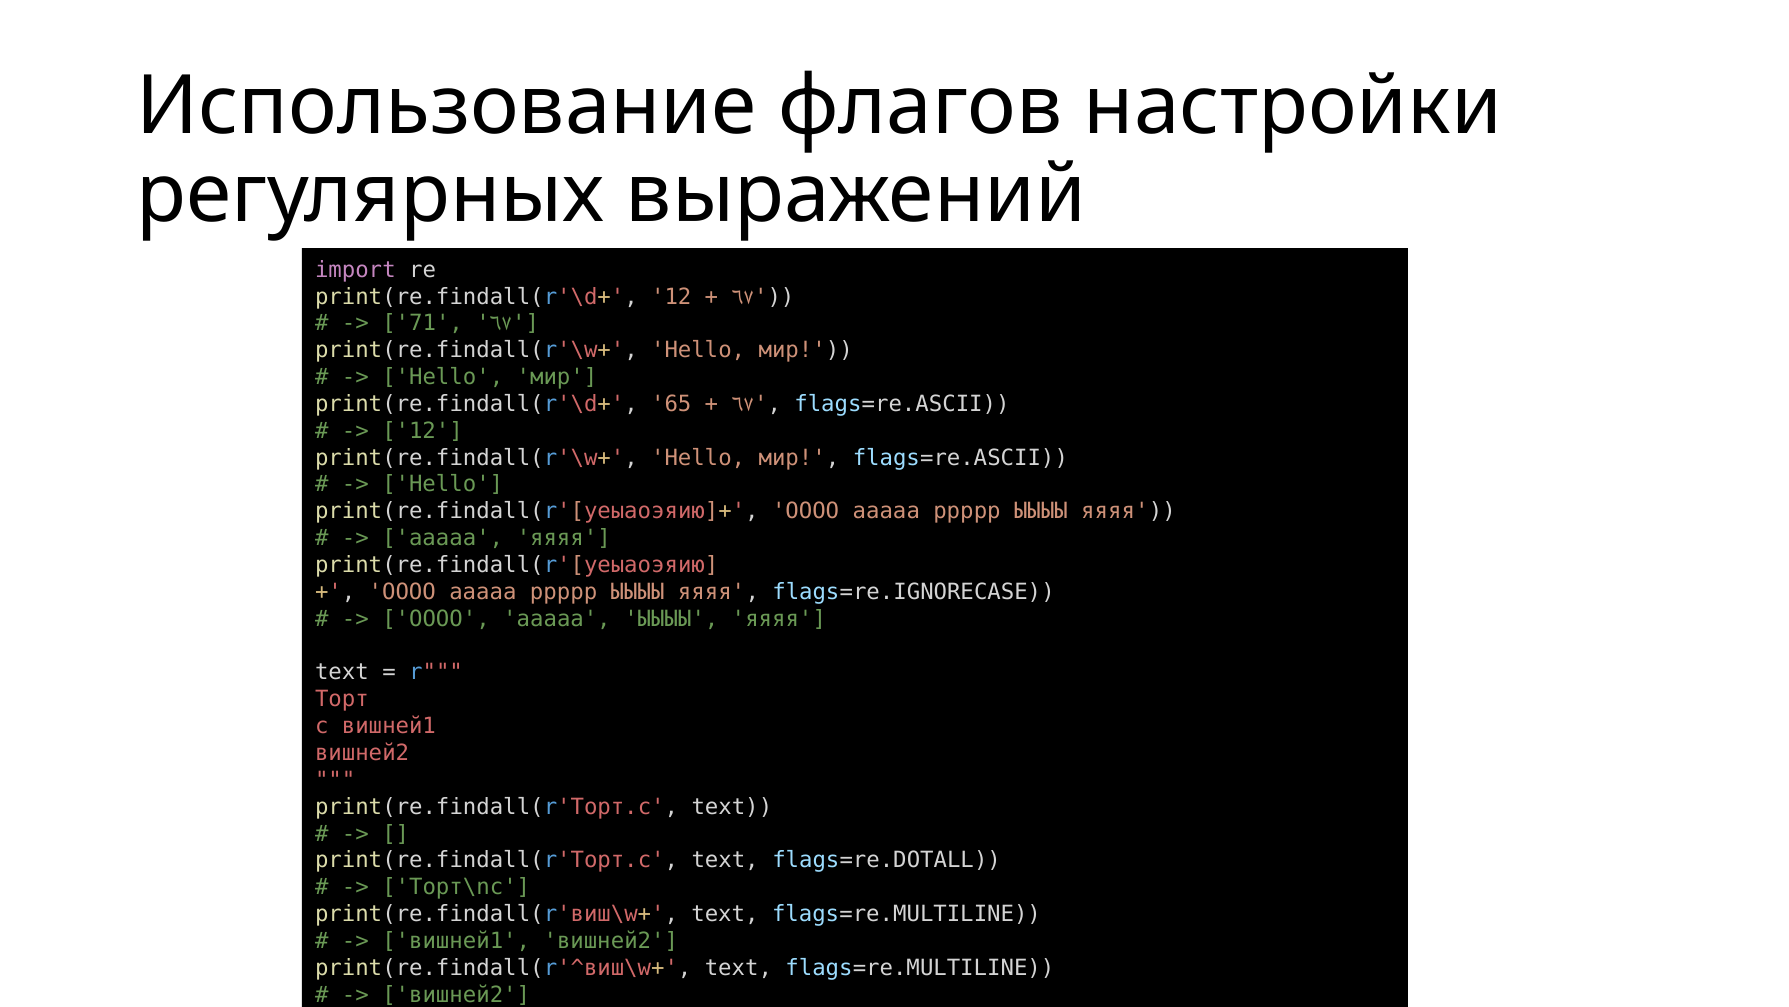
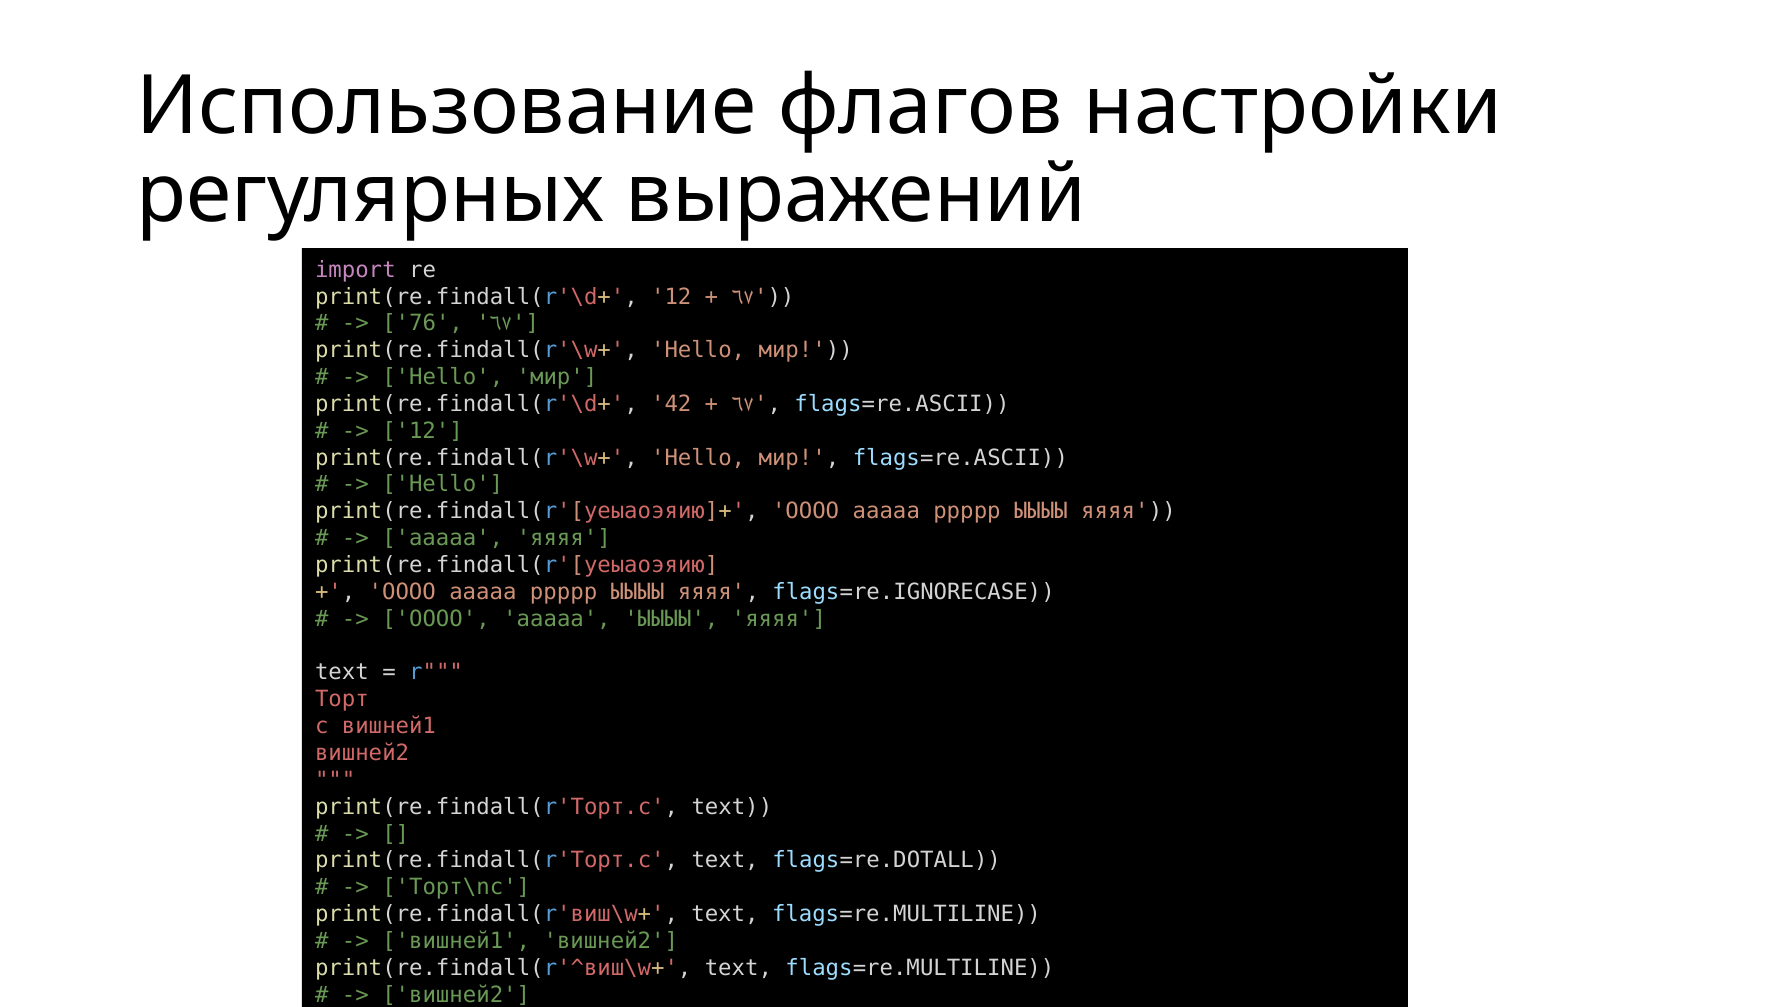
71: 71 -> 76 (423, 323)
65: 65 -> 42 (671, 404)
